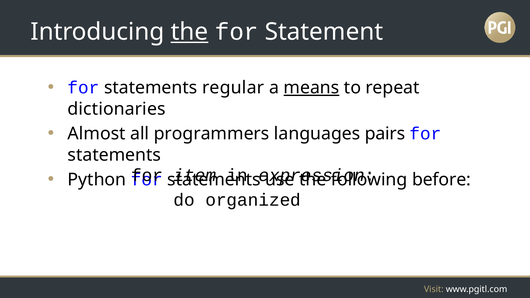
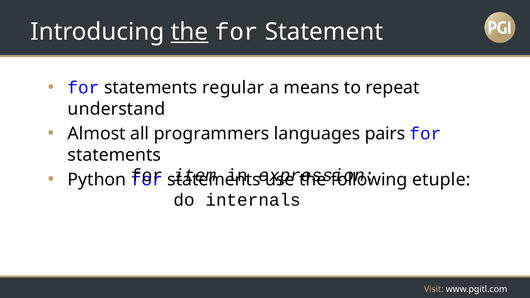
means underline: present -> none (311, 88)
dictionaries: dictionaries -> understand (117, 109)
before: before -> etuple (441, 180)
organized: organized -> internals (253, 200)
